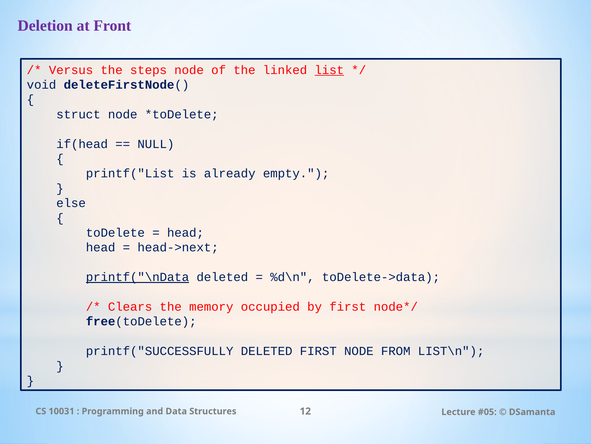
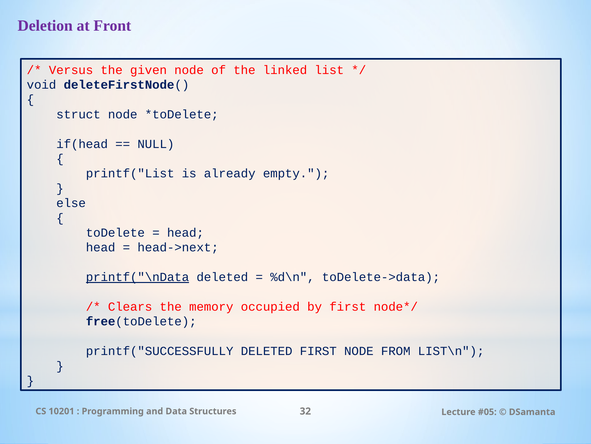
steps: steps -> given (148, 70)
list underline: present -> none (329, 70)
10031: 10031 -> 10201 (61, 411)
12: 12 -> 32 (305, 411)
